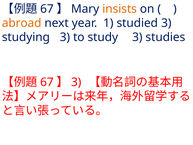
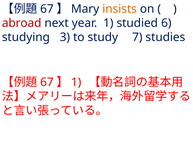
abroad colour: orange -> red (22, 23)
studied 3: 3 -> 6 (166, 23)
study 3: 3 -> 7 (137, 37)
3: 3 -> 1 (76, 82)
